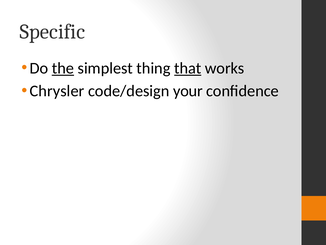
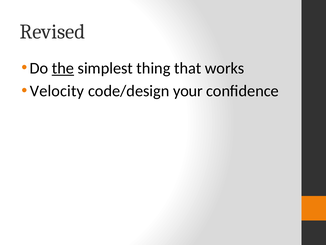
Specific: Specific -> Revised (52, 32)
that underline: present -> none (188, 68)
Chrysler: Chrysler -> Velocity (57, 91)
